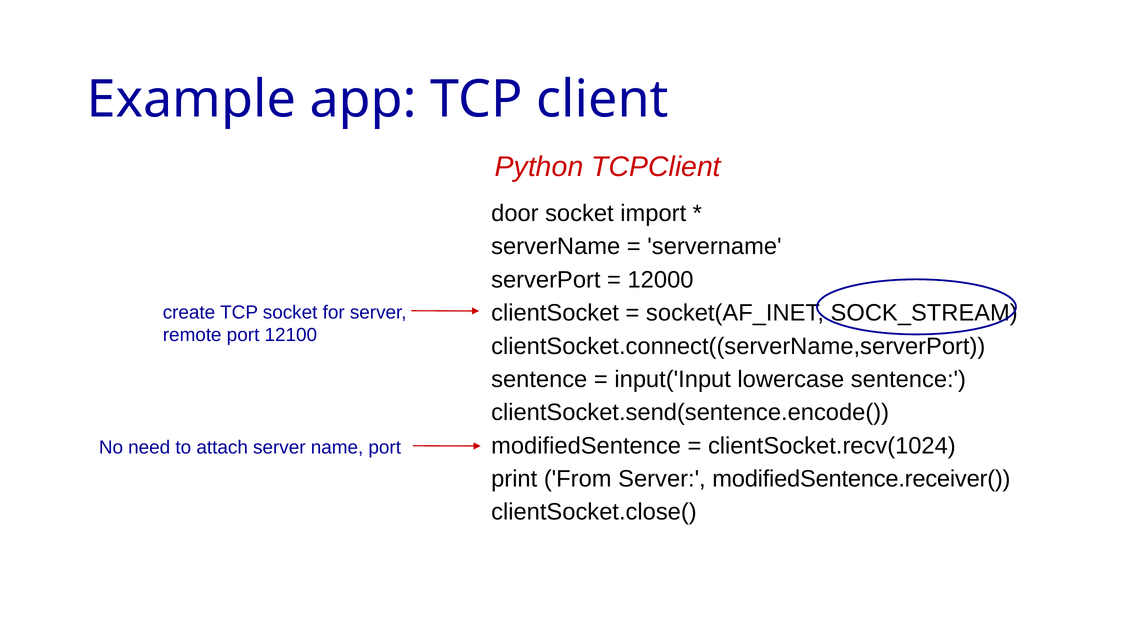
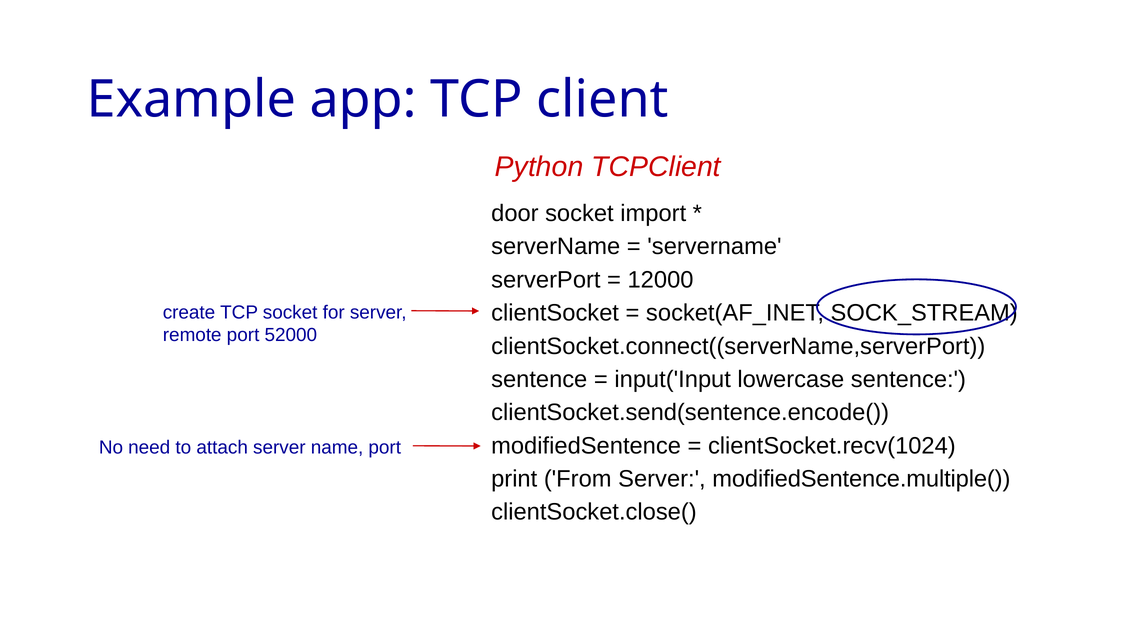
12100: 12100 -> 52000 (291, 335)
modifiedSentence.receiver(: modifiedSentence.receiver( -> modifiedSentence.multiple( (861, 479)
